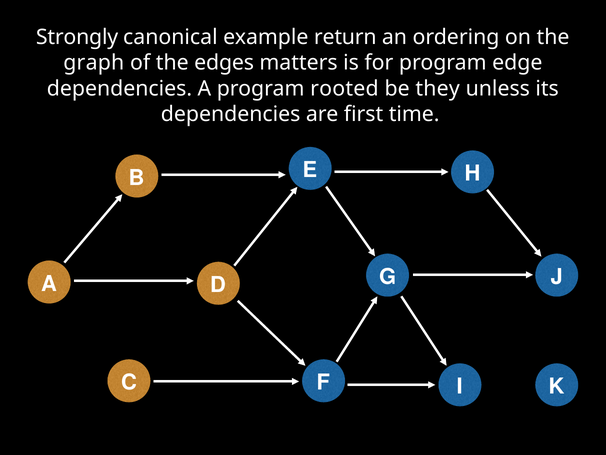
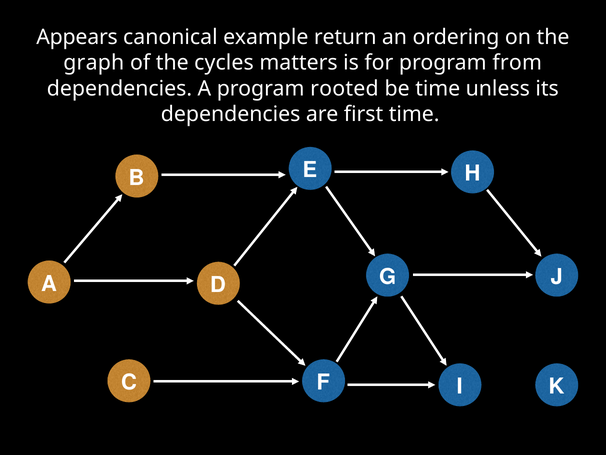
Strongly: Strongly -> Appears (77, 37)
edges: edges -> cycles (224, 63)
edge: edge -> from (517, 63)
be they: they -> time (438, 88)
